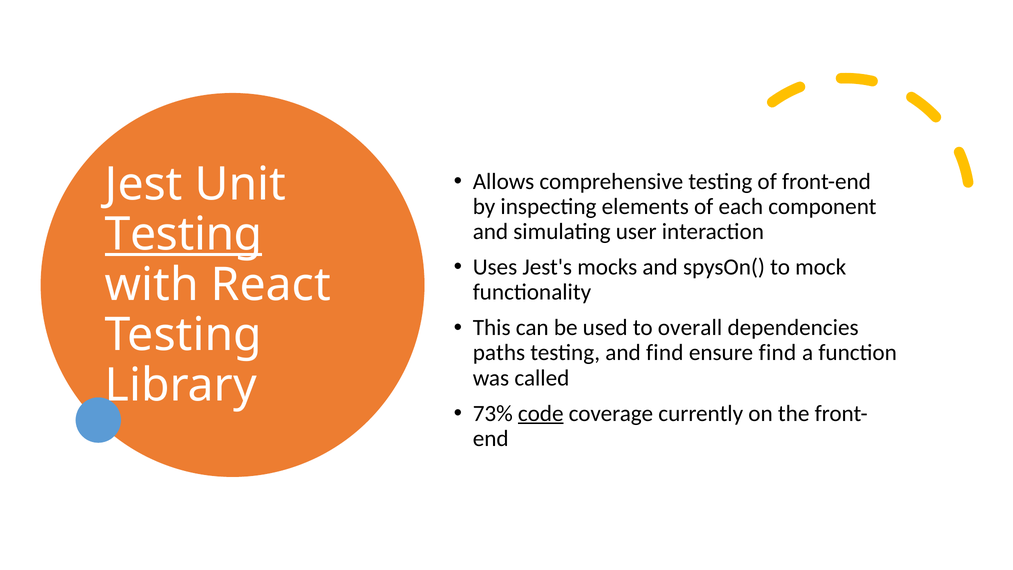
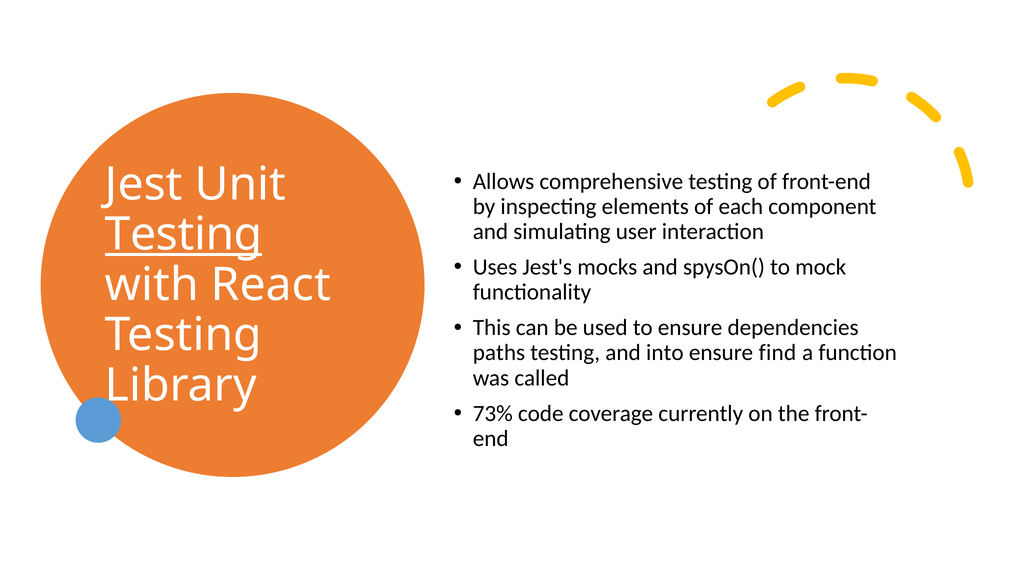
to overall: overall -> ensure (690, 328)
and find: find -> into (665, 353)
code underline: present -> none (541, 413)
